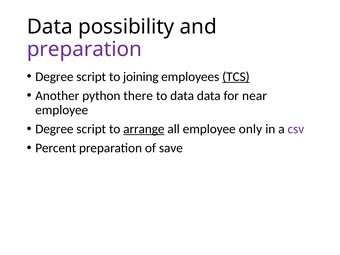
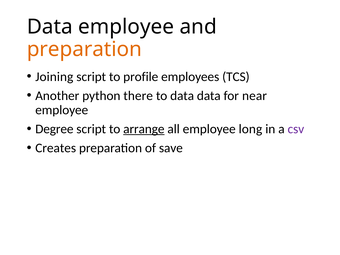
Data possibility: possibility -> employee (126, 27)
preparation colour: purple -> orange (84, 49)
Degree: Degree -> Joining (54, 77)
joining: joining -> profile (141, 77)
TCS underline: present -> none (236, 77)
only: only -> long (250, 129)
Percent: Percent -> Creates (56, 148)
